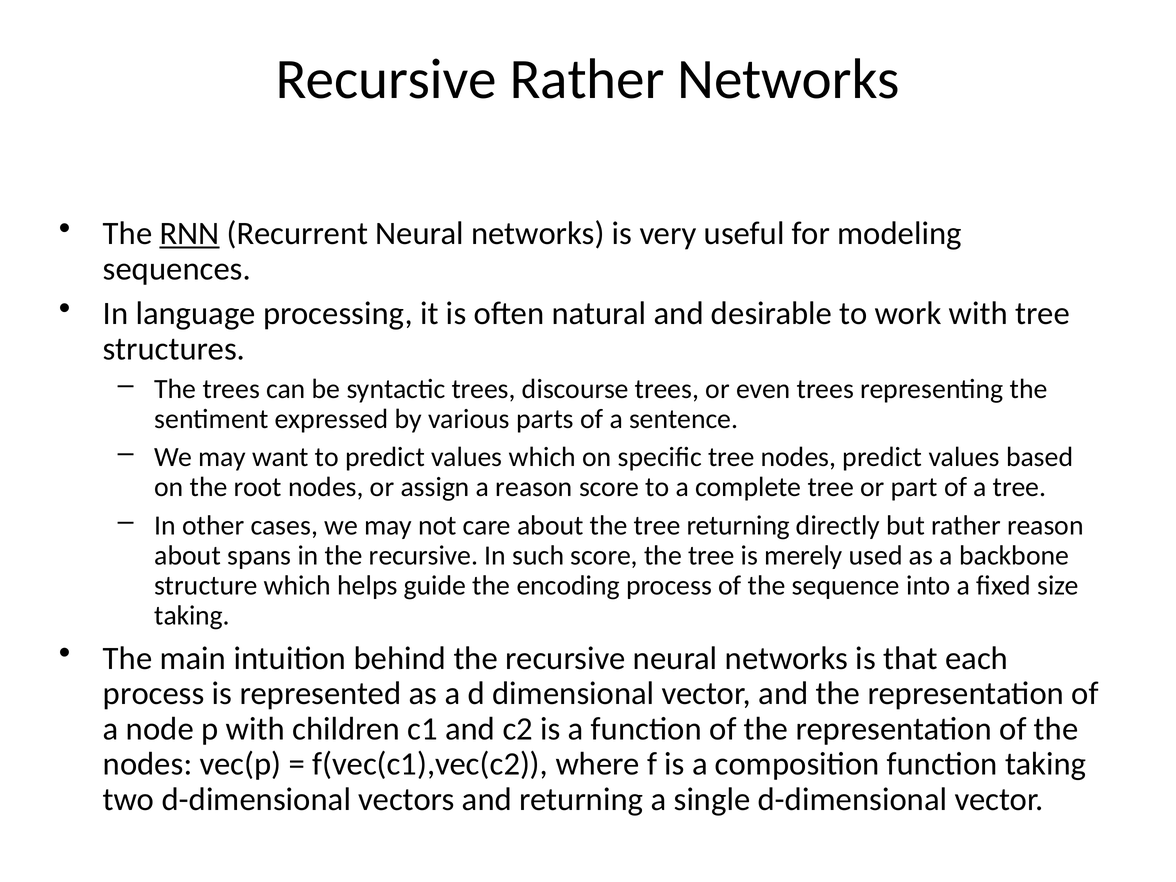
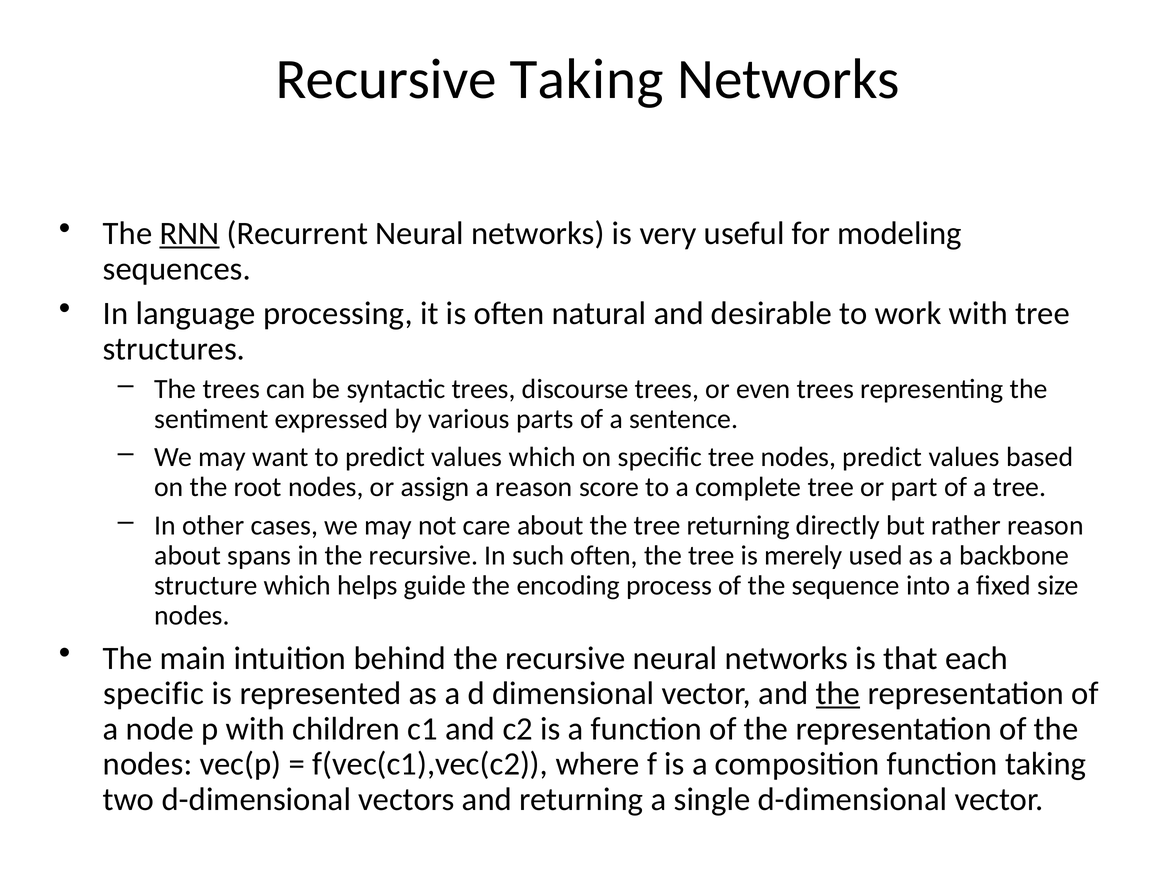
Recursive Rather: Rather -> Taking (587, 79)
such score: score -> often (604, 556)
taking: taking -> nodes (192, 616)
process: process -> specific (154, 694)
the underline: none -> present (838, 694)
